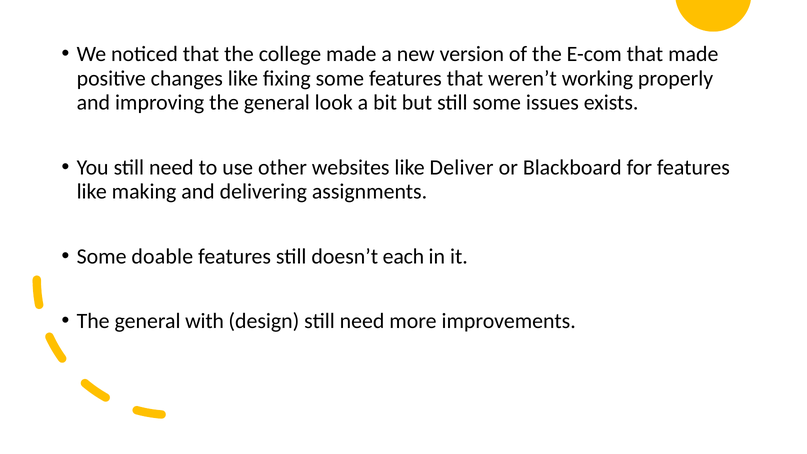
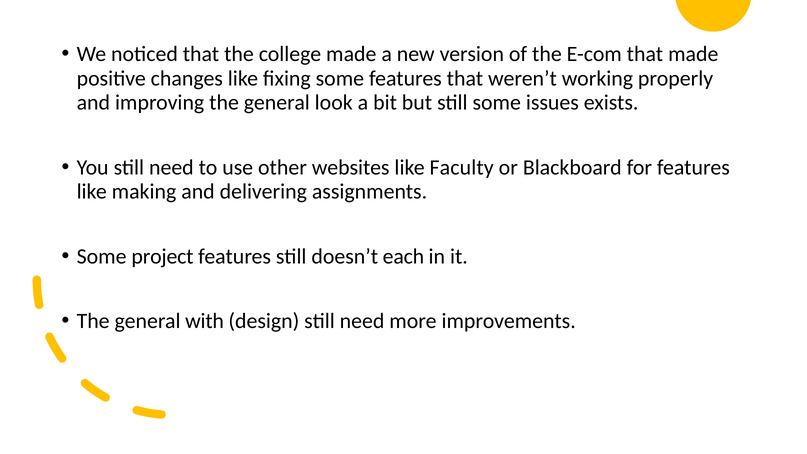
Deliver: Deliver -> Faculty (462, 167)
doable: doable -> project (162, 256)
